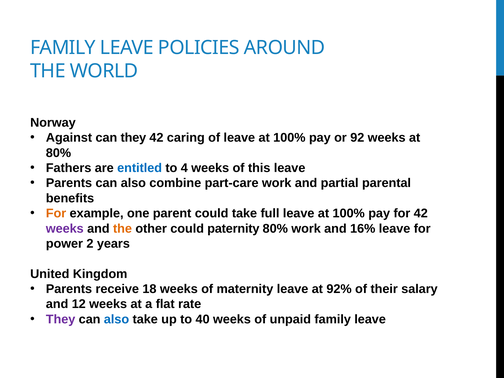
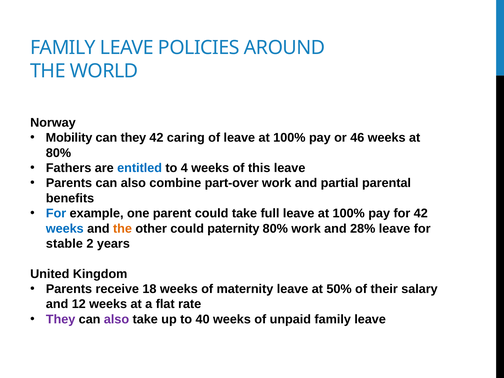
Against: Against -> Mobility (69, 138)
92: 92 -> 46 (357, 138)
part-care: part-care -> part-over (232, 183)
For colour: orange -> blue (56, 213)
weeks colour: purple -> blue (65, 229)
16%: 16% -> 28% (363, 229)
power: power -> stable (64, 244)
92%: 92% -> 50% (339, 289)
also colour: blue -> purple (117, 319)
